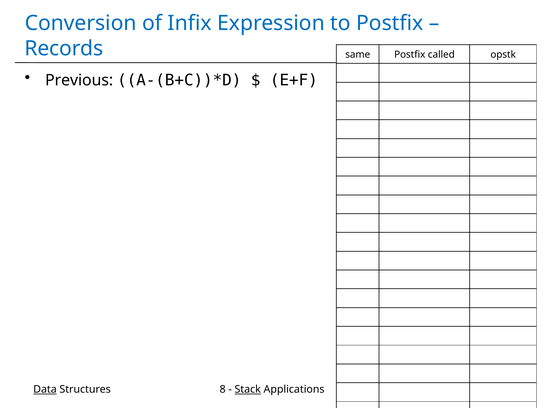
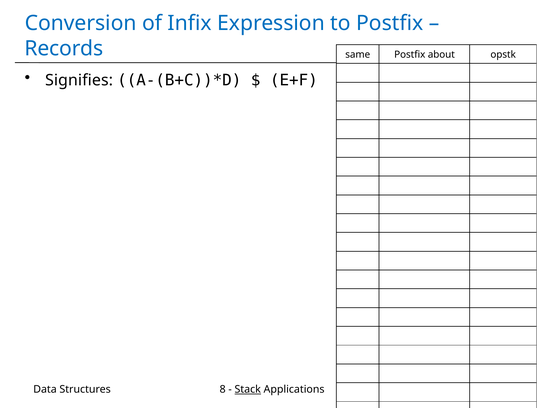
called: called -> about (441, 55)
Previous: Previous -> Signifies (79, 80)
Data underline: present -> none (45, 389)
